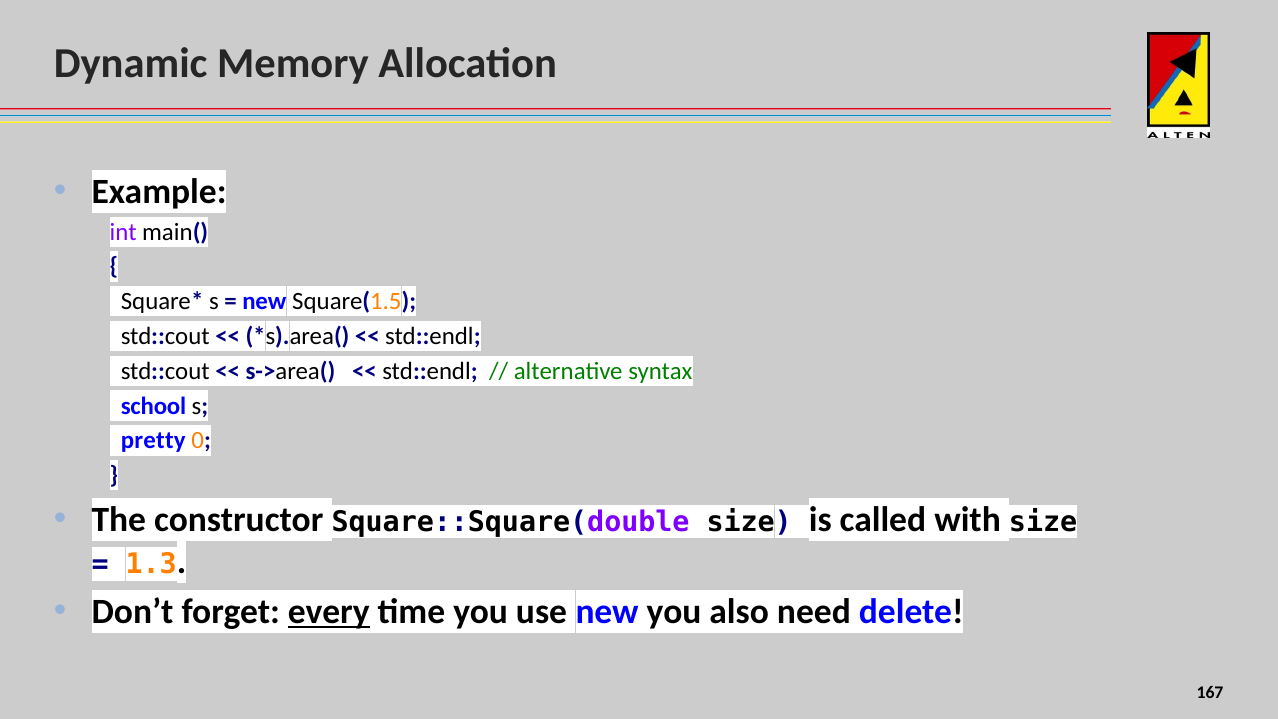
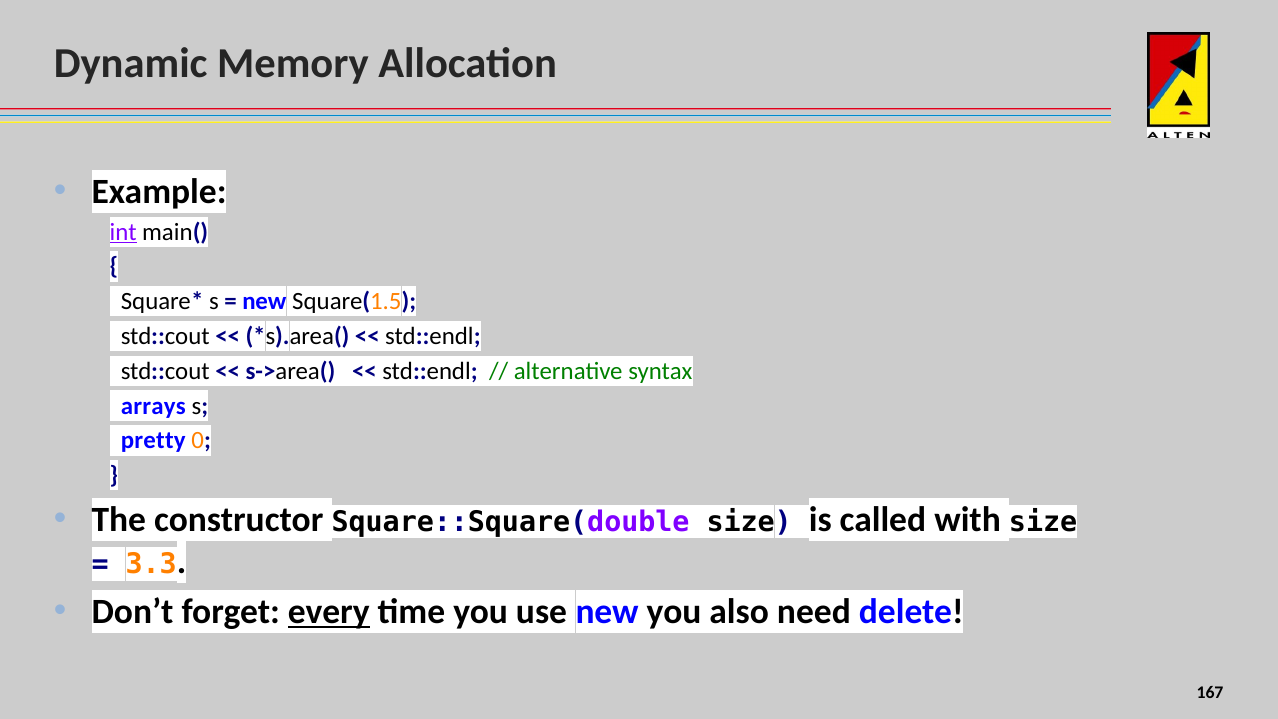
int underline: none -> present (123, 232)
school: school -> arrays (153, 406)
1.3: 1.3 -> 3.3 (151, 565)
